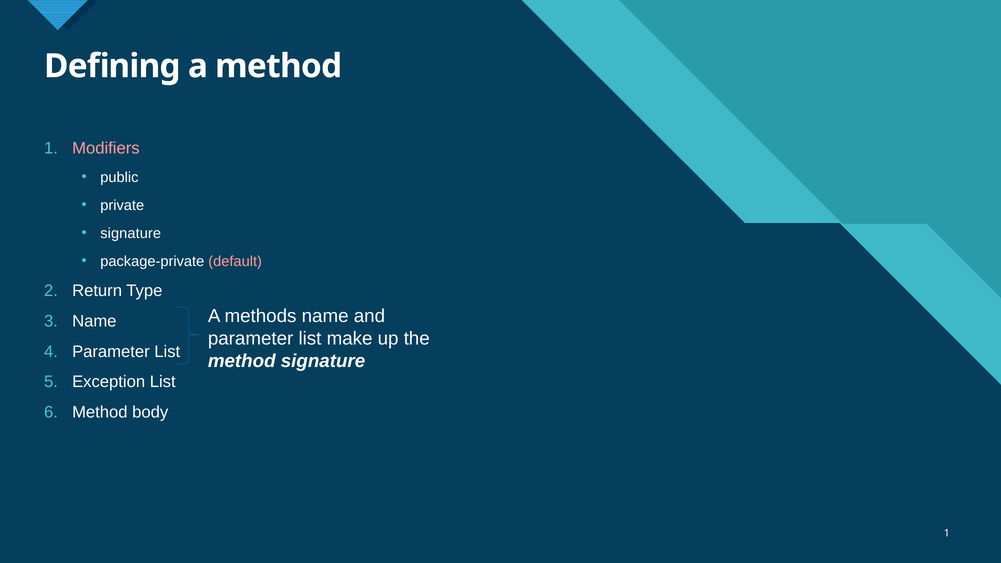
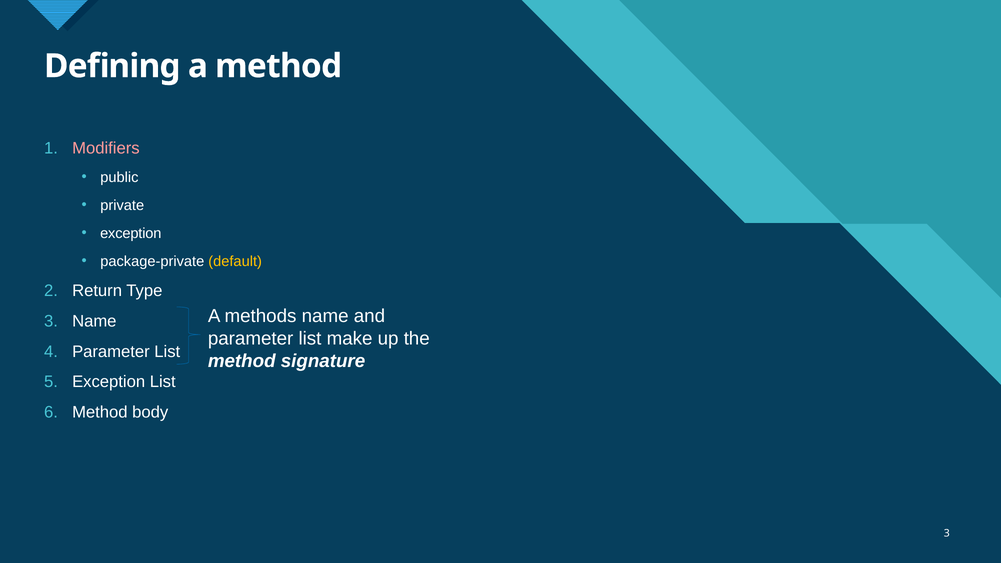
signature: signature -> exception (131, 233)
default colour: pink -> yellow (235, 261)
1: 1 -> 3 (947, 533)
